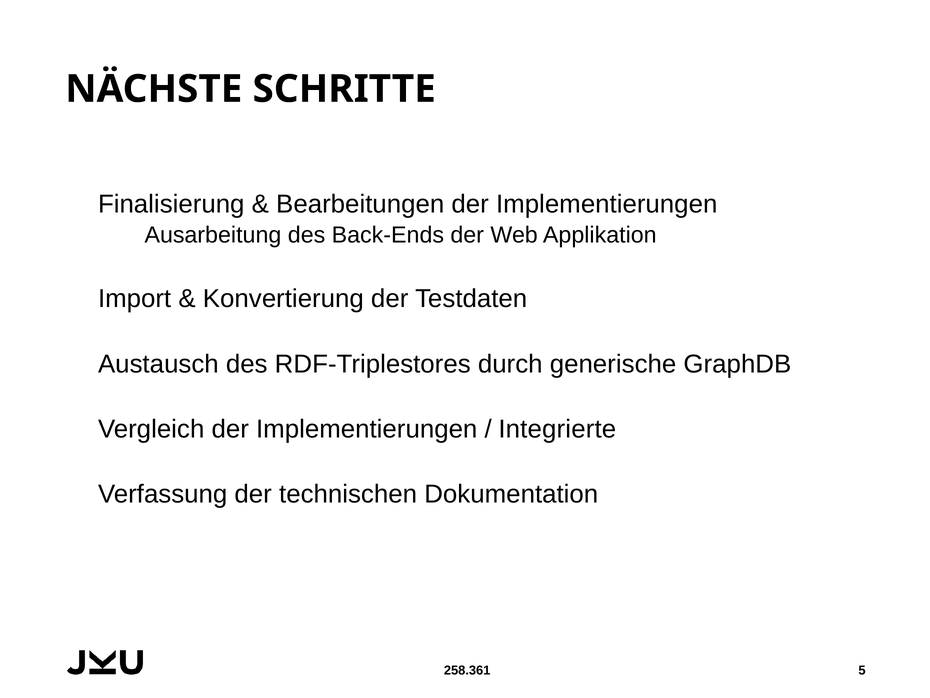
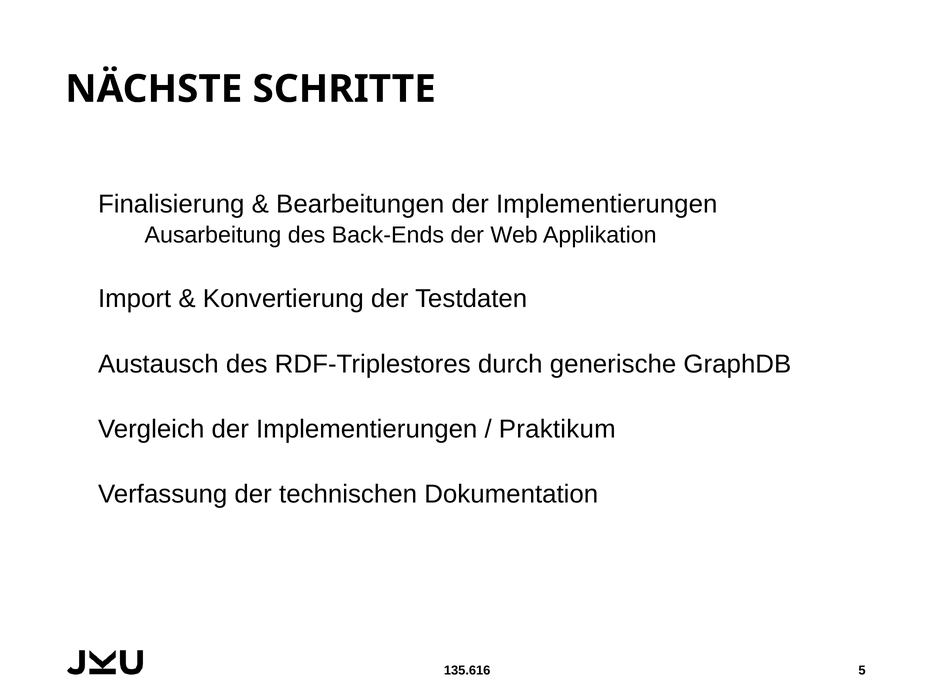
Integrierte: Integrierte -> Praktikum (557, 429)
258.361: 258.361 -> 135.616 (467, 670)
